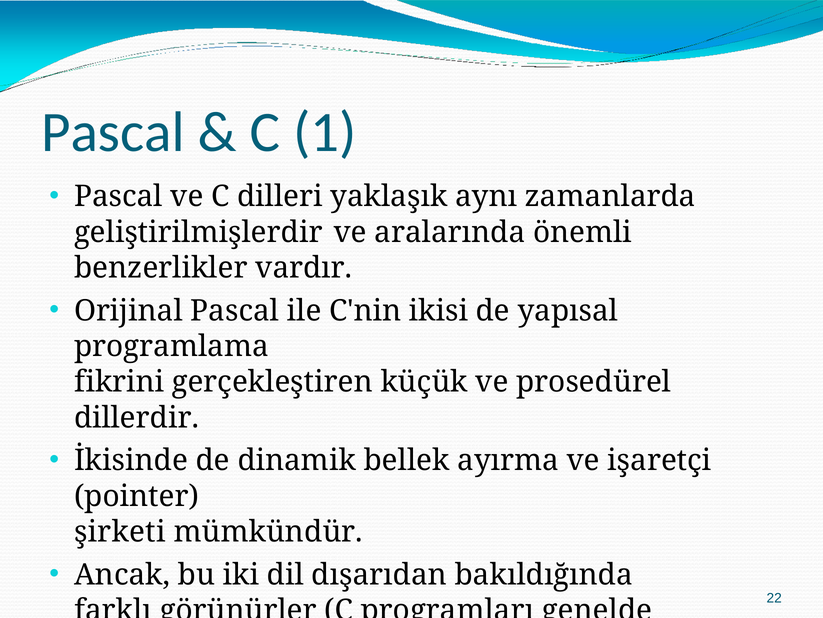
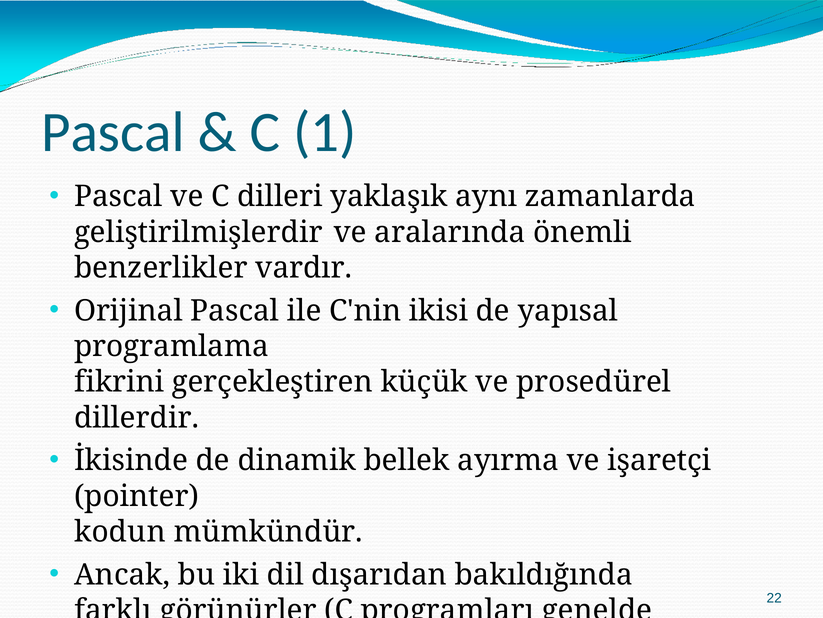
şirketi: şirketi -> kodun (120, 531)
